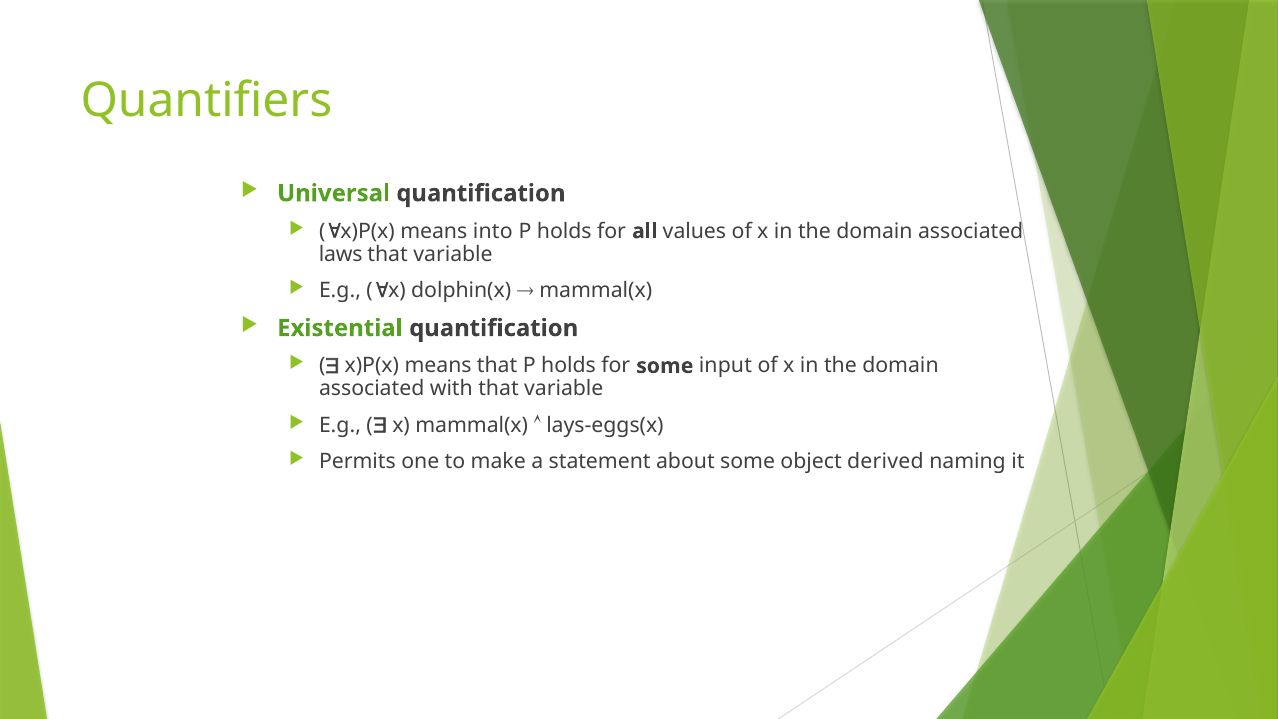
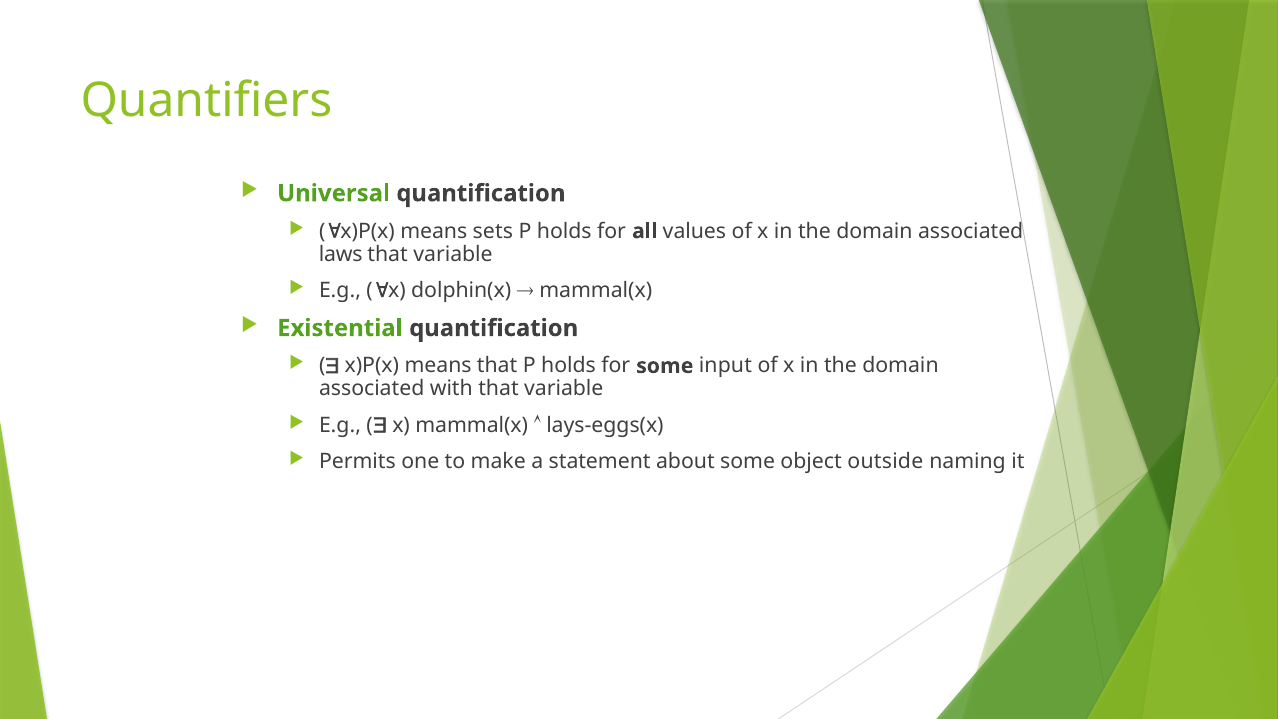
into: into -> sets (493, 231)
derived: derived -> outside (885, 461)
